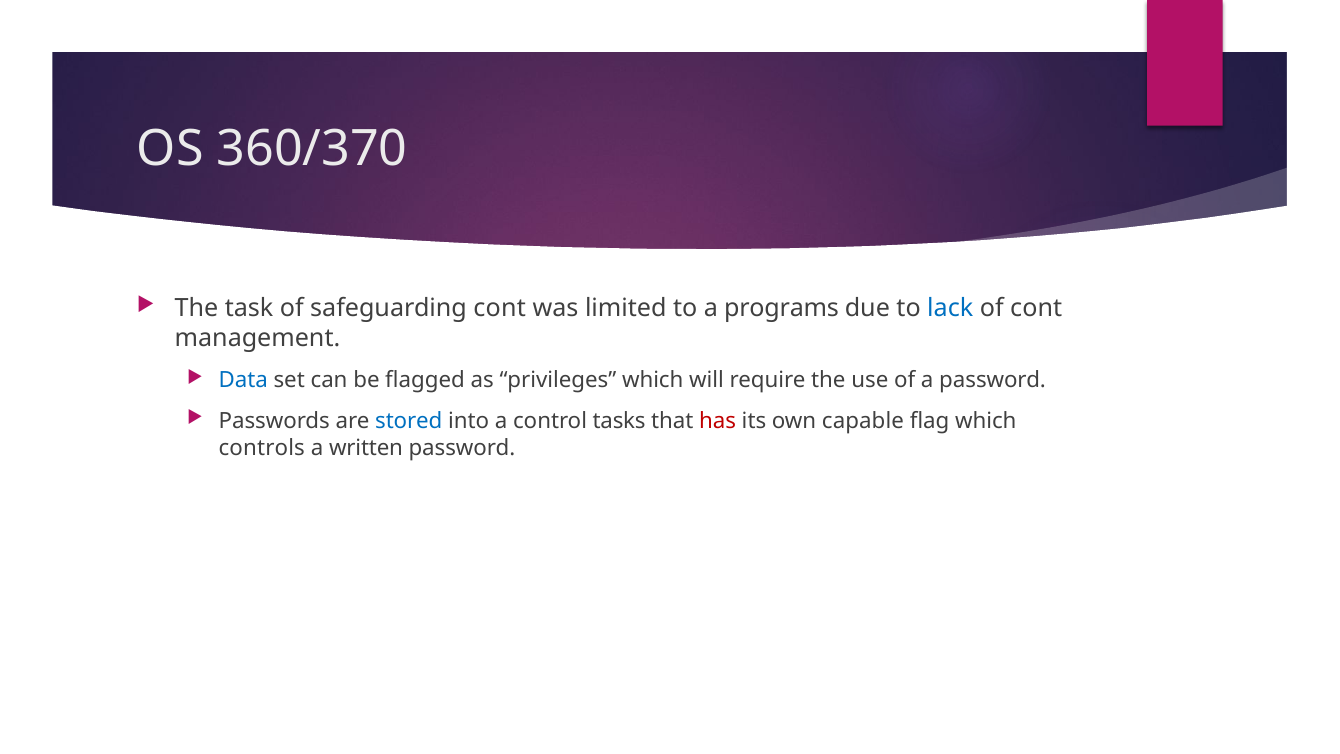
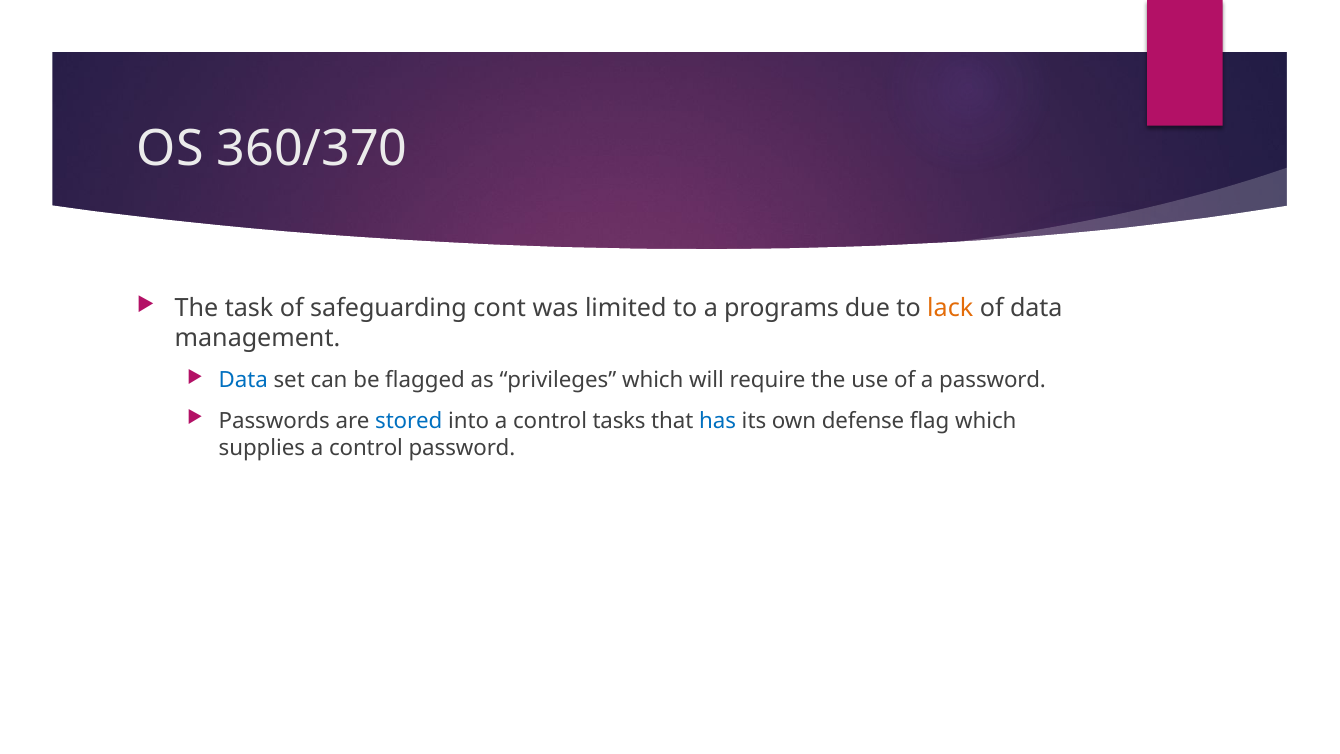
lack colour: blue -> orange (950, 308)
of cont: cont -> data (1036, 308)
has colour: red -> blue (718, 421)
capable: capable -> defense (863, 421)
controls: controls -> supplies (262, 448)
written: written -> control (366, 448)
